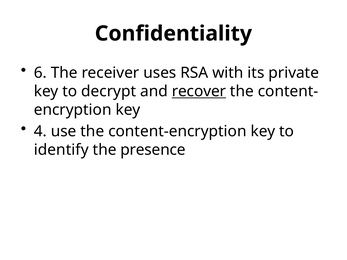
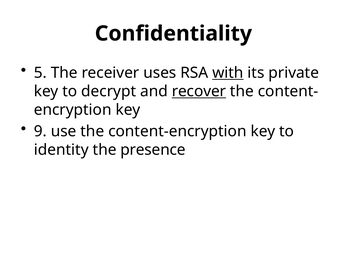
6: 6 -> 5 (40, 73)
with underline: none -> present (228, 73)
4: 4 -> 9 (40, 131)
identify: identify -> identity (61, 150)
